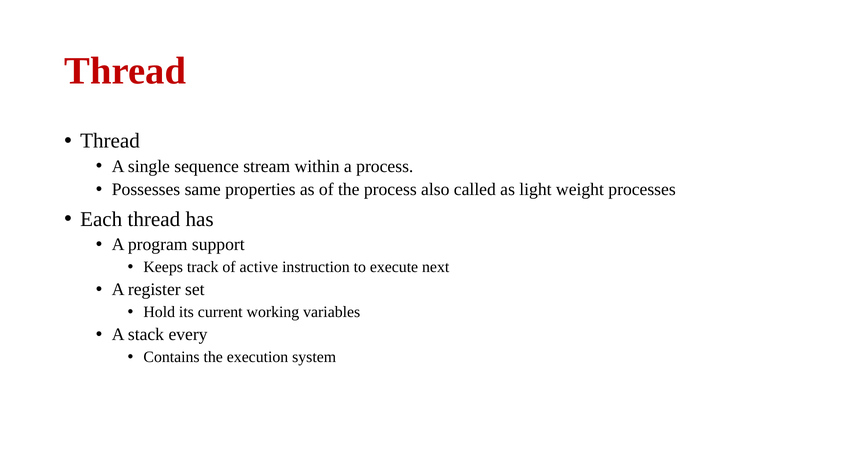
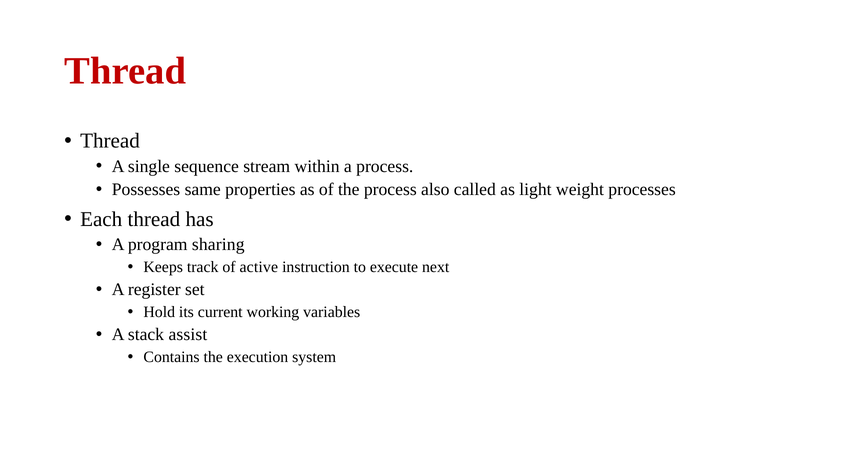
support: support -> sharing (218, 245)
every: every -> assist (188, 334)
